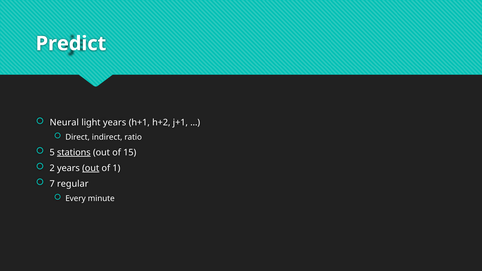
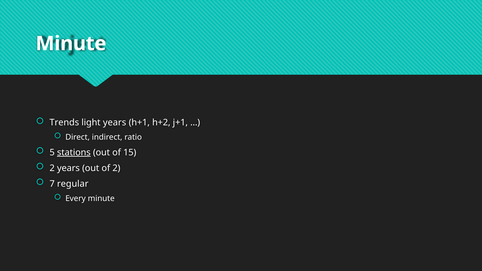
Predict: Predict -> Minute (71, 44)
Neural: Neural -> Trends (64, 123)
out underline: present -> none (91, 168)
of 1: 1 -> 2 (116, 168)
